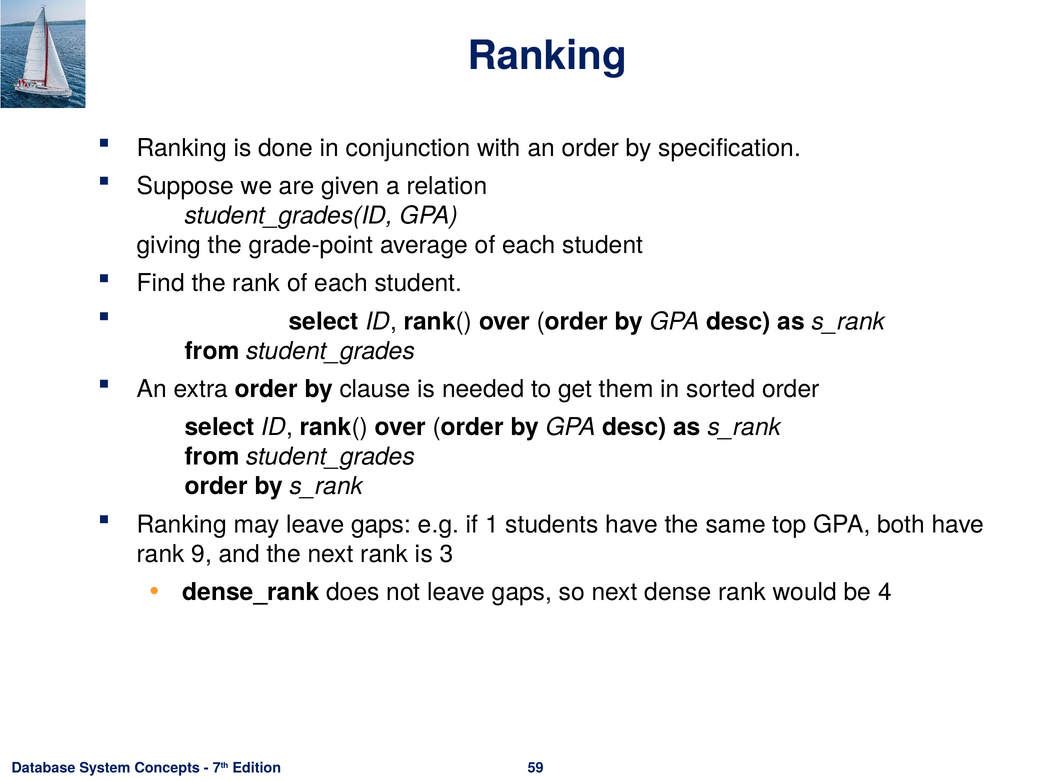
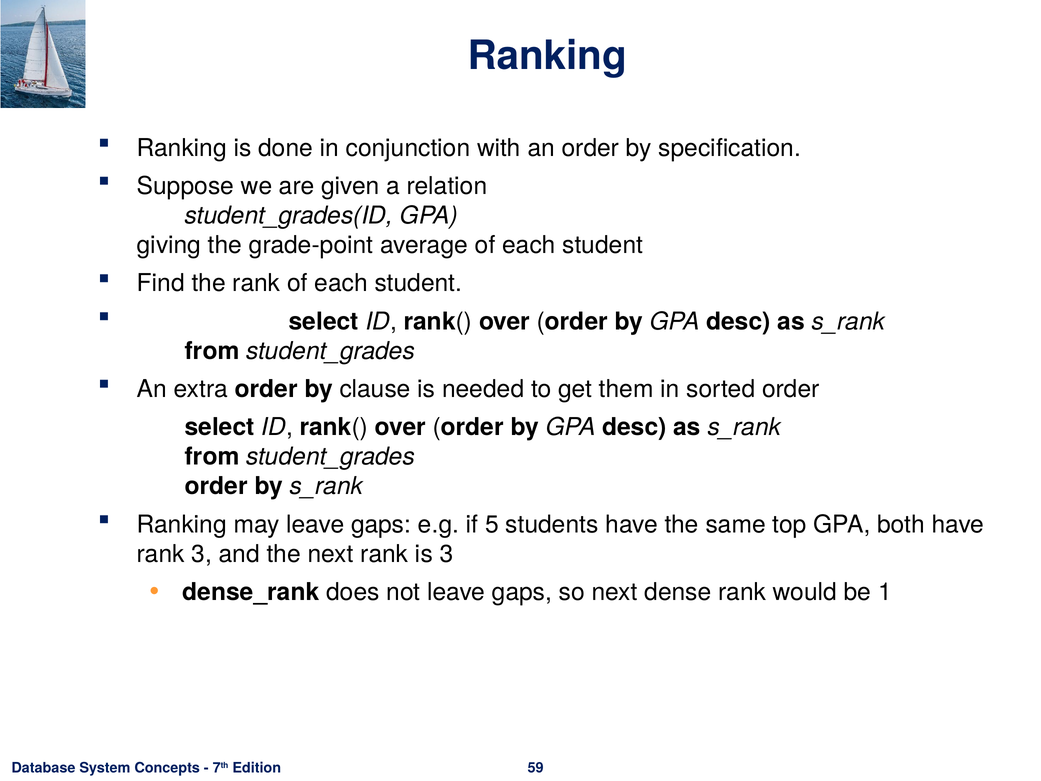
1: 1 -> 5 (492, 524)
rank 9: 9 -> 3 (202, 554)
4: 4 -> 1 (885, 592)
